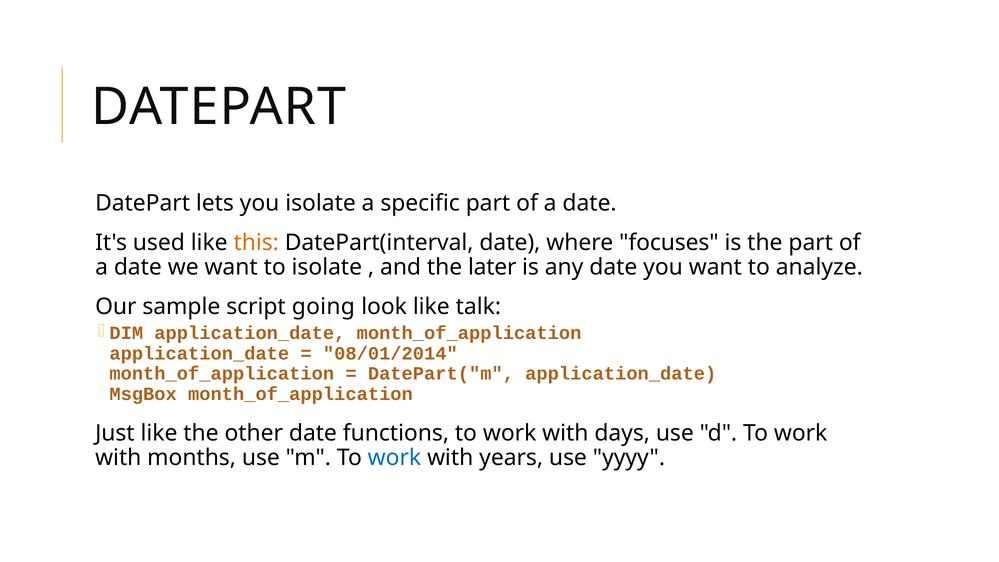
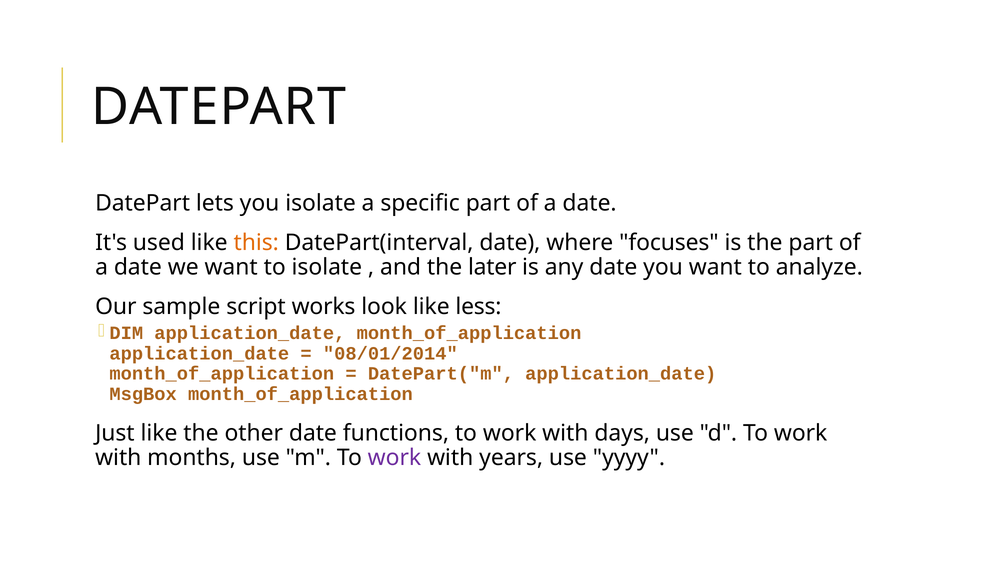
going: going -> works (324, 306)
talk: talk -> less (478, 306)
work colour: blue -> purple (394, 458)
